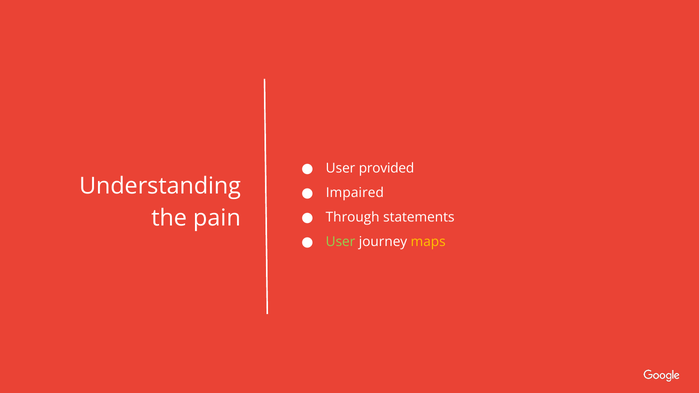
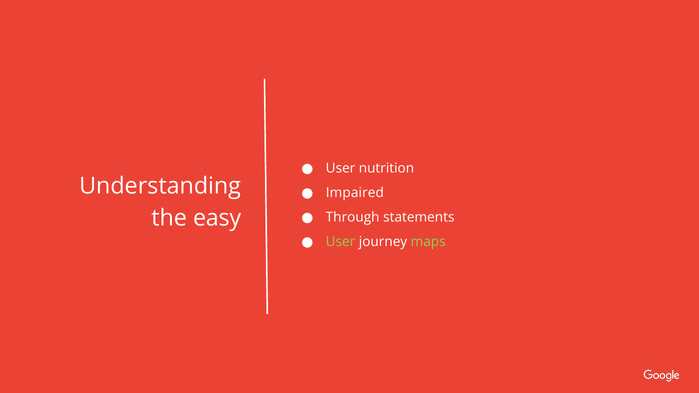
provided: provided -> nutrition (386, 168)
pain: pain -> easy (217, 218)
maps colour: yellow -> light green (428, 242)
